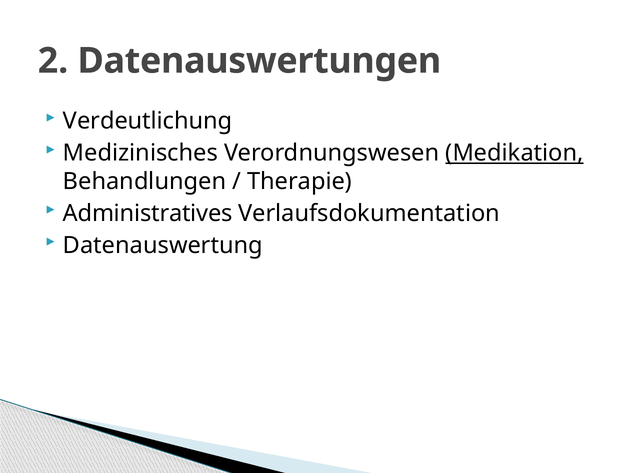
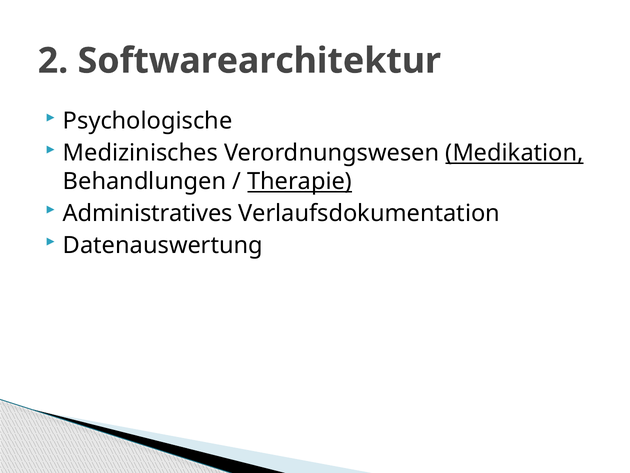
Datenauswertungen: Datenauswertungen -> Softwarearchitektur (259, 61)
Verdeutlichung: Verdeutlichung -> Psychologische (148, 121)
Therapie underline: none -> present (300, 181)
